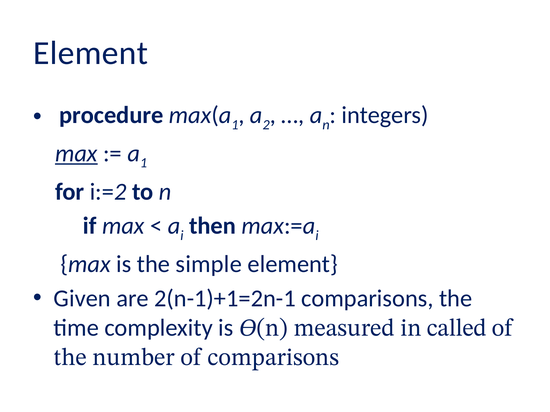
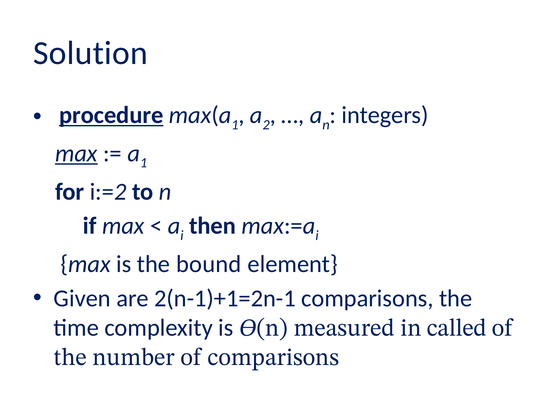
Element: Element -> Solution (90, 53)
procedure underline: none -> present (111, 115)
simple: simple -> bound (209, 264)
